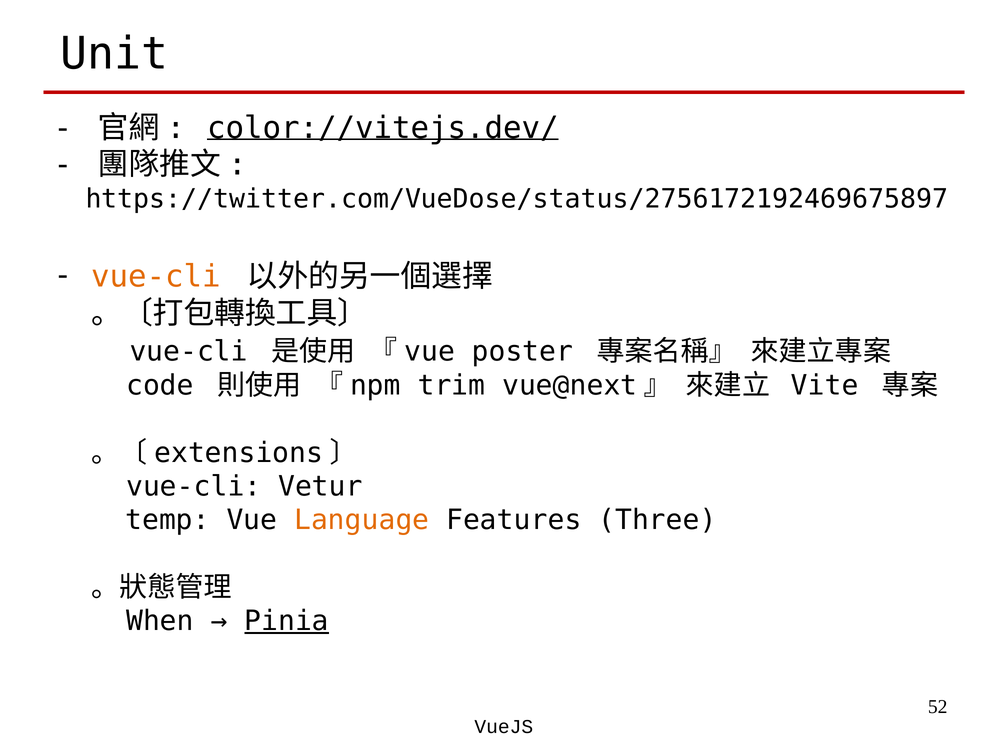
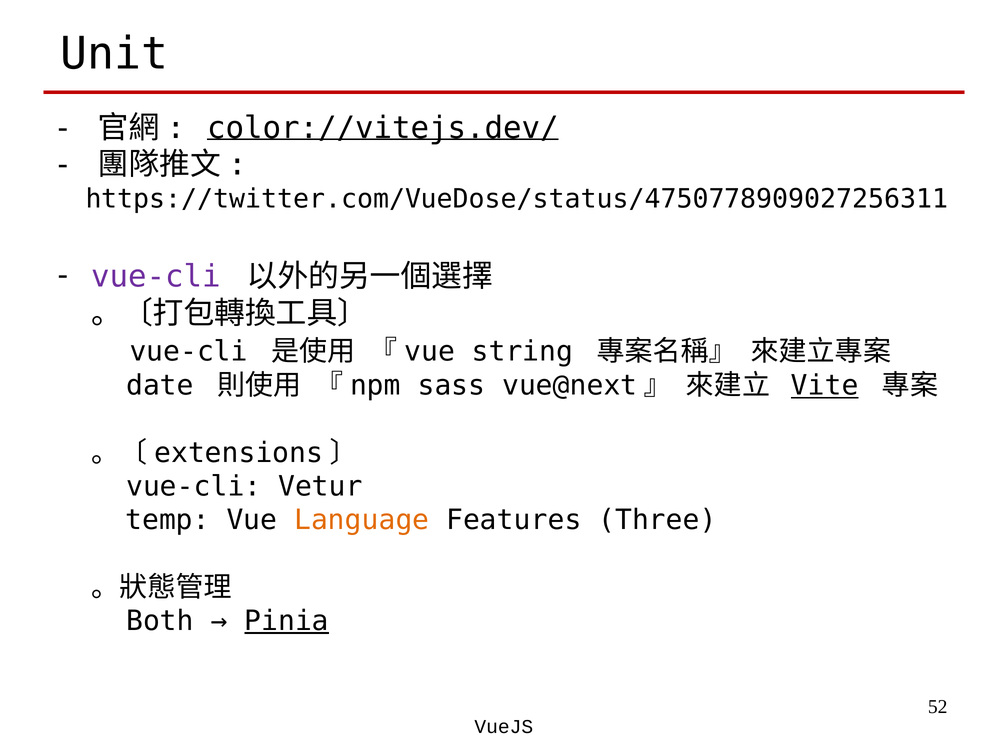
https://twitter.com/VueDose/status/2756172192469675897: https://twitter.com/VueDose/status/2756172192469675897 -> https://twitter.com/VueDose/status/4750778909027256311 (517, 199)
vue-cli colour: orange -> purple (156, 277)
poster: poster -> string (522, 352)
code: code -> date (160, 386)
trim: trim -> sass (451, 386)
Vite underline: none -> present (825, 386)
When: When -> Both (160, 621)
